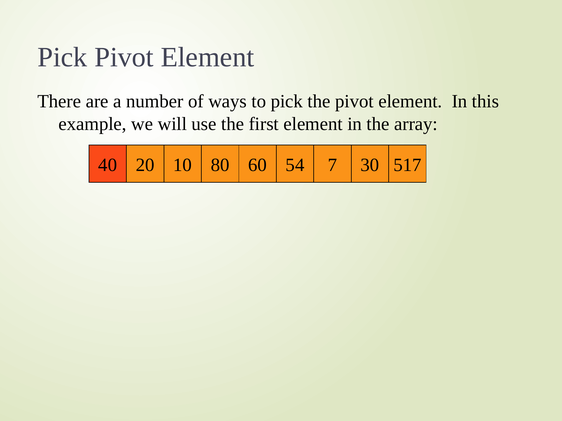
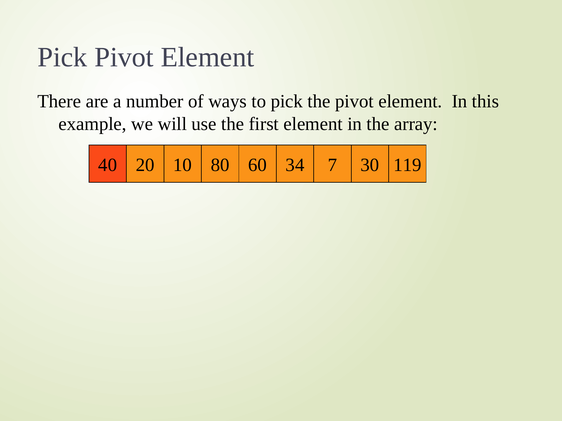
54: 54 -> 34 (295, 165)
517: 517 -> 119 (407, 165)
